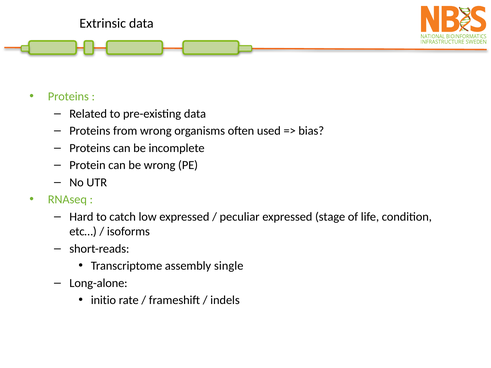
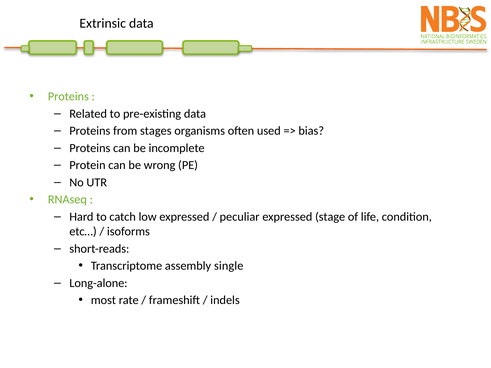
from wrong: wrong -> stages (156, 131)
initio: initio -> most (103, 300)
